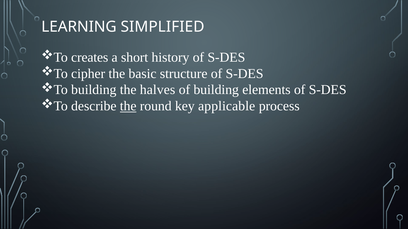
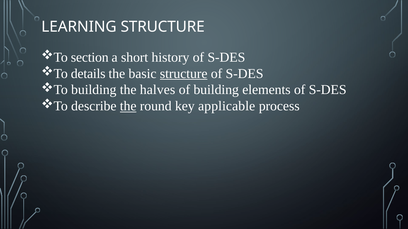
LEARNING SIMPLIFIED: SIMPLIFIED -> STRUCTURE (163, 27)
creates: creates -> section (90, 57)
cipher: cipher -> details (88, 74)
structure underline: none -> present (184, 74)
